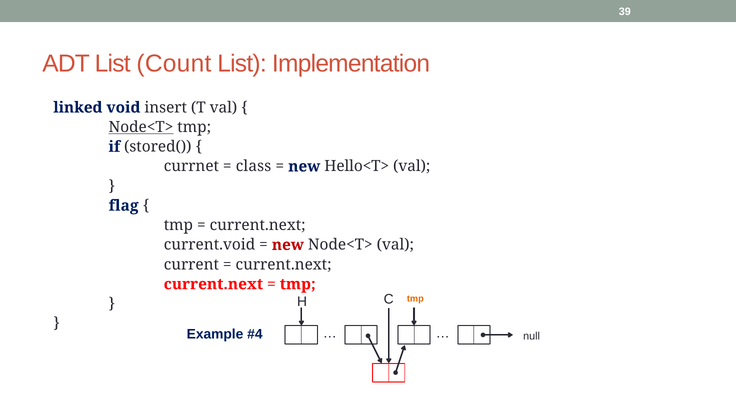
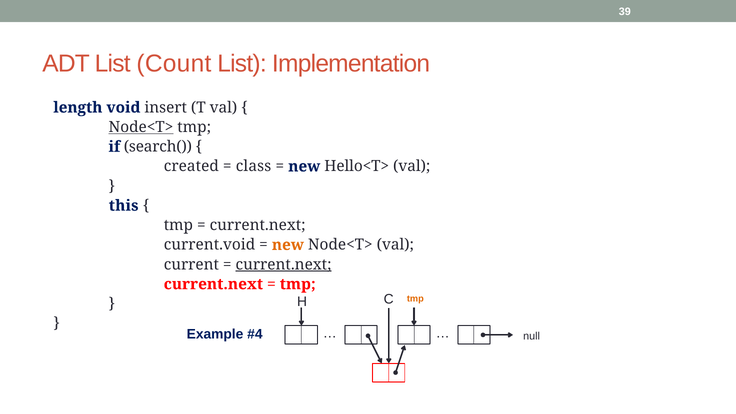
linked: linked -> length (78, 108)
stored(: stored( -> search( (158, 147)
currnet: currnet -> created (191, 166)
flag: flag -> this (124, 206)
new colour: red -> orange (288, 245)
current.next underline: none -> present (284, 265)
